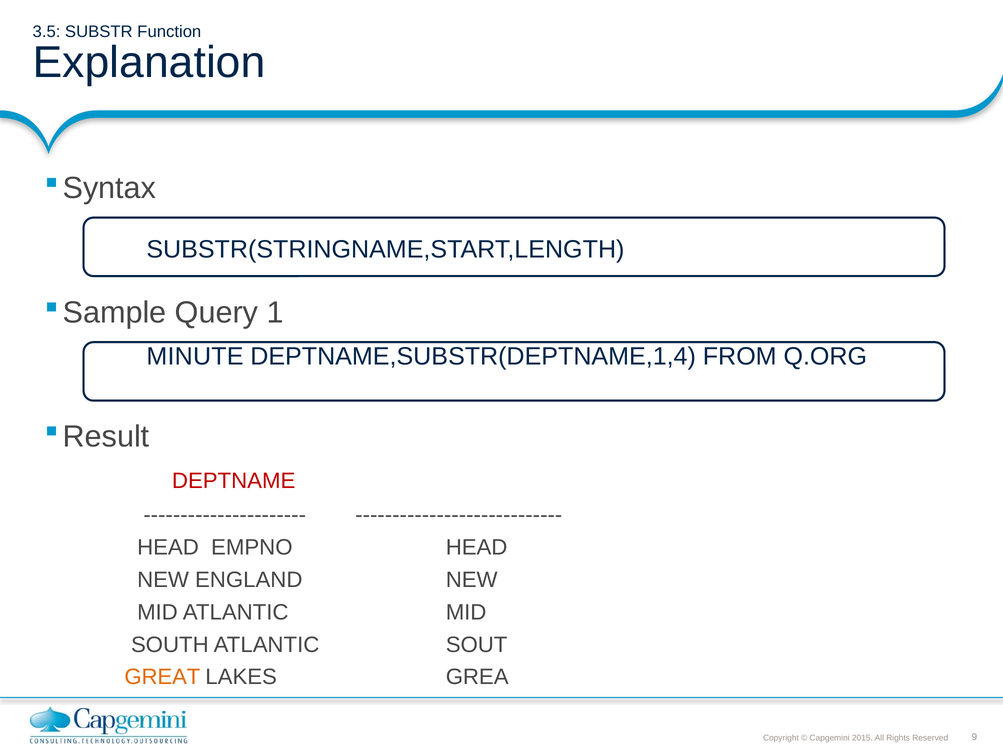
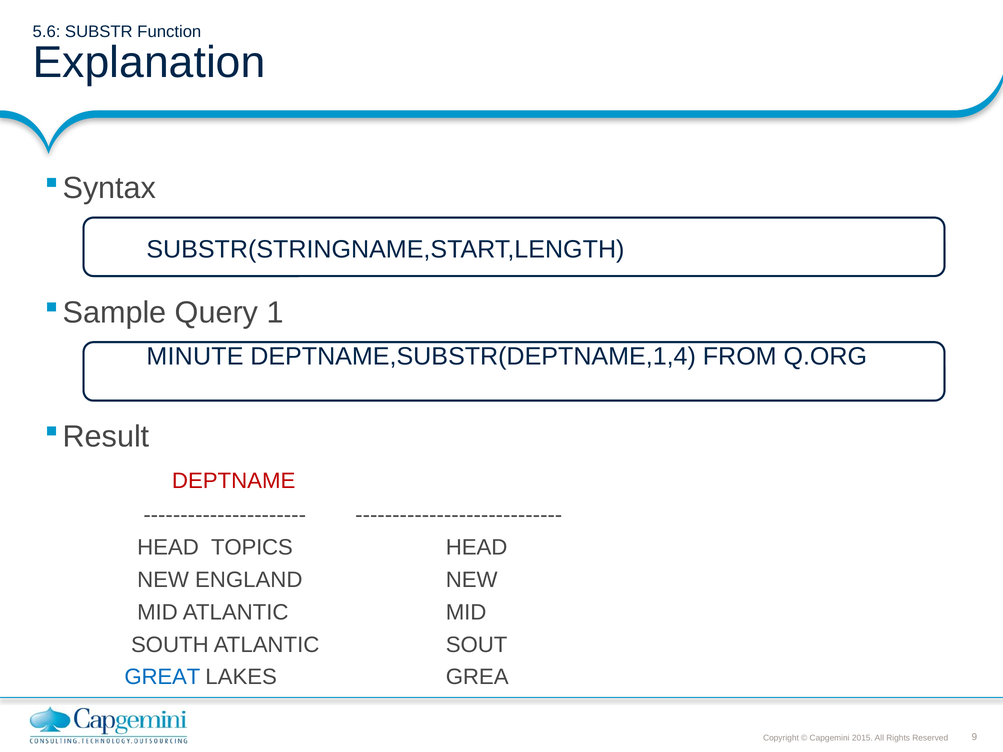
3.5: 3.5 -> 5.6 (47, 32)
EMPNO: EMPNO -> TOPICS (252, 548)
GREAT colour: orange -> blue (162, 677)
